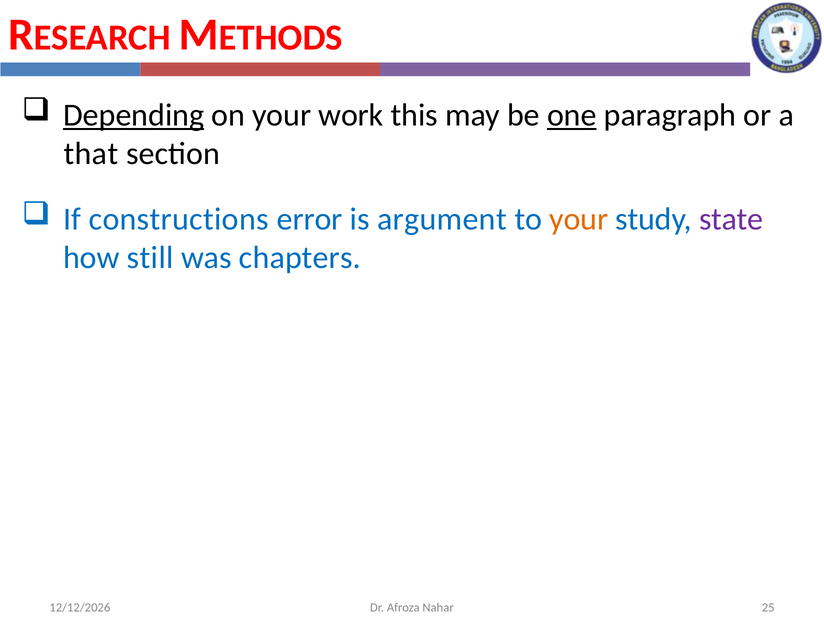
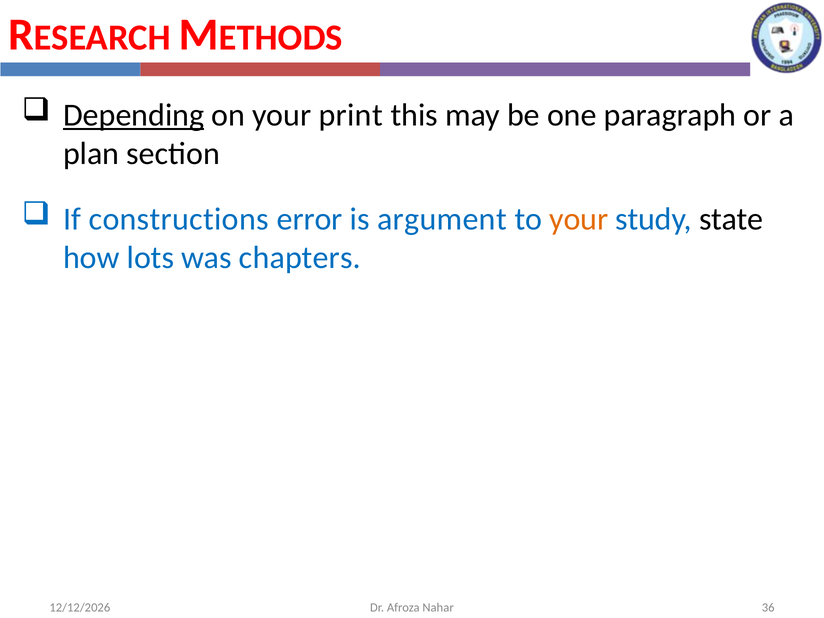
work: work -> print (351, 115)
one underline: present -> none (572, 115)
that: that -> plan (91, 154)
state colour: purple -> black (731, 219)
still: still -> lots (150, 258)
25: 25 -> 36 (768, 608)
